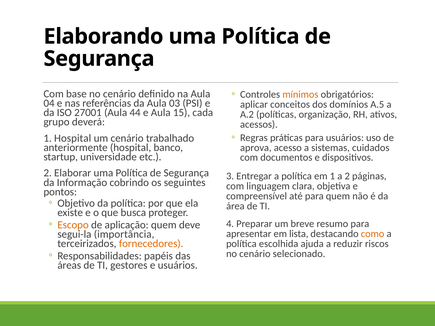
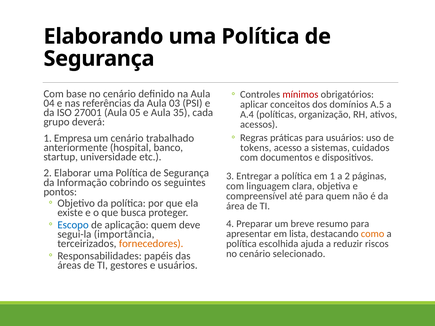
mínimos colour: orange -> red (300, 95)
44: 44 -> 05 (135, 113)
15: 15 -> 35 (182, 113)
A.2: A.2 -> A.4 (247, 115)
1 Hospital: Hospital -> Empresa (73, 138)
aprova: aprova -> tokens (256, 148)
Escopo colour: orange -> blue (73, 225)
